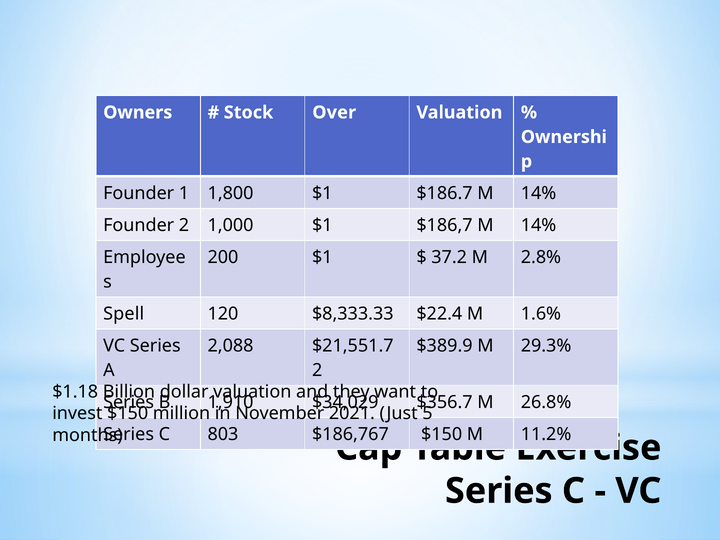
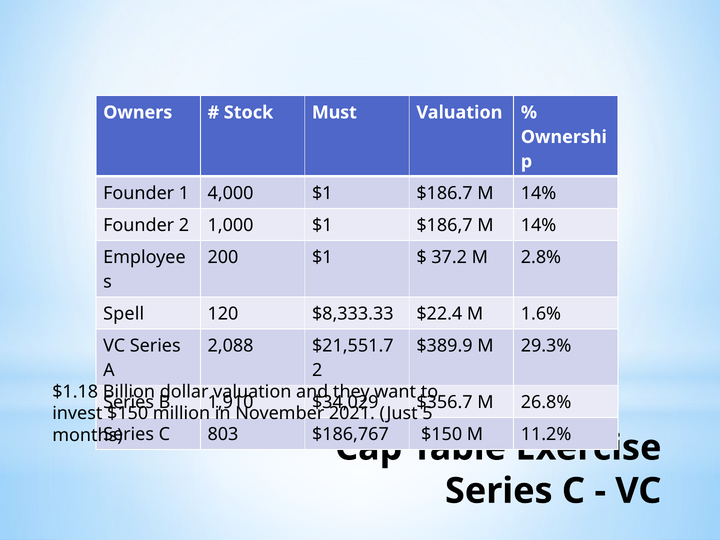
Over: Over -> Must (334, 112)
1,800: 1,800 -> 4,000 (231, 193)
